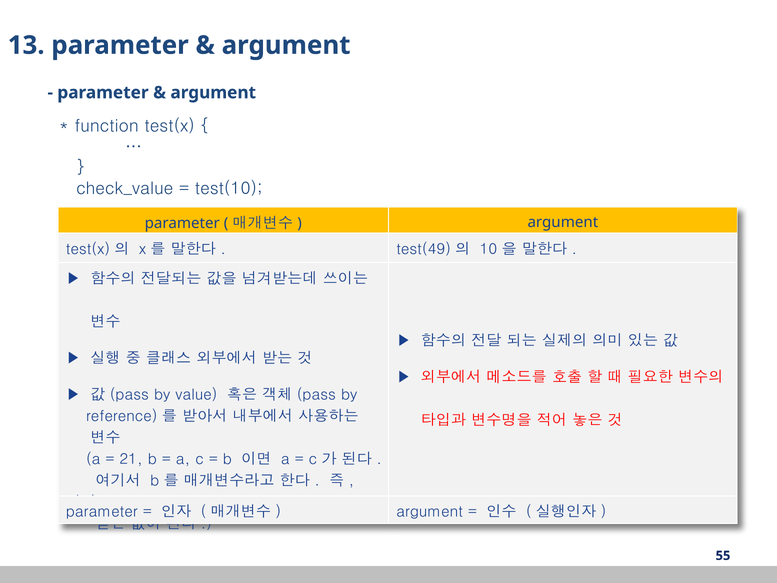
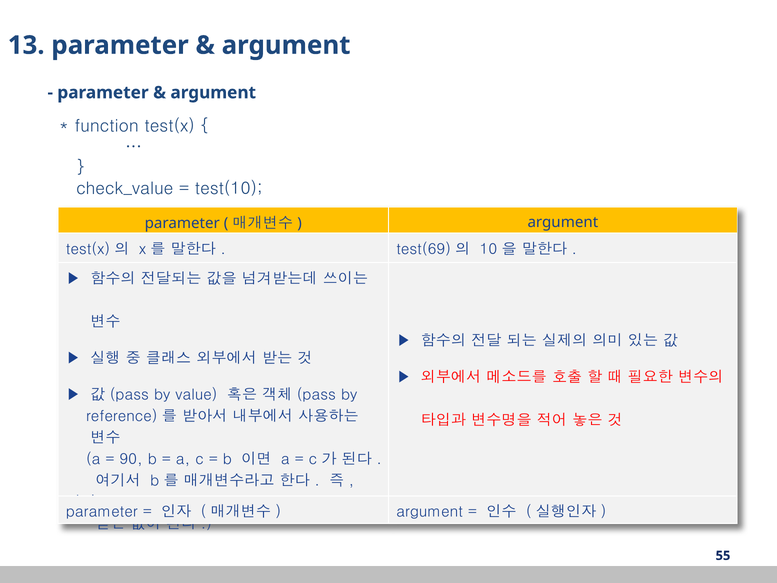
test(49: test(49 -> test(69 (424, 249)
21: 21 -> 90 (131, 459)
